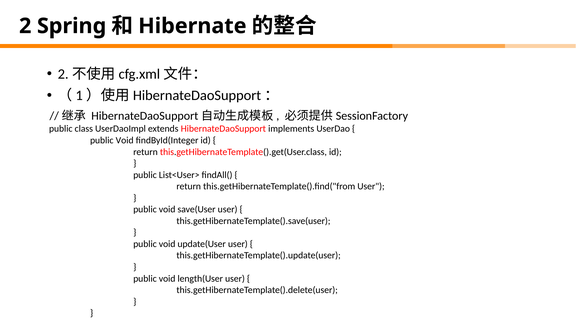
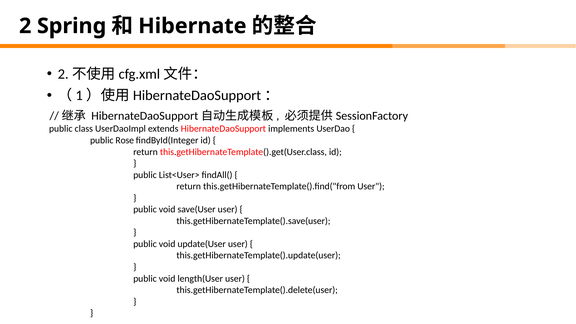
Void: Void -> Rose (125, 140)
